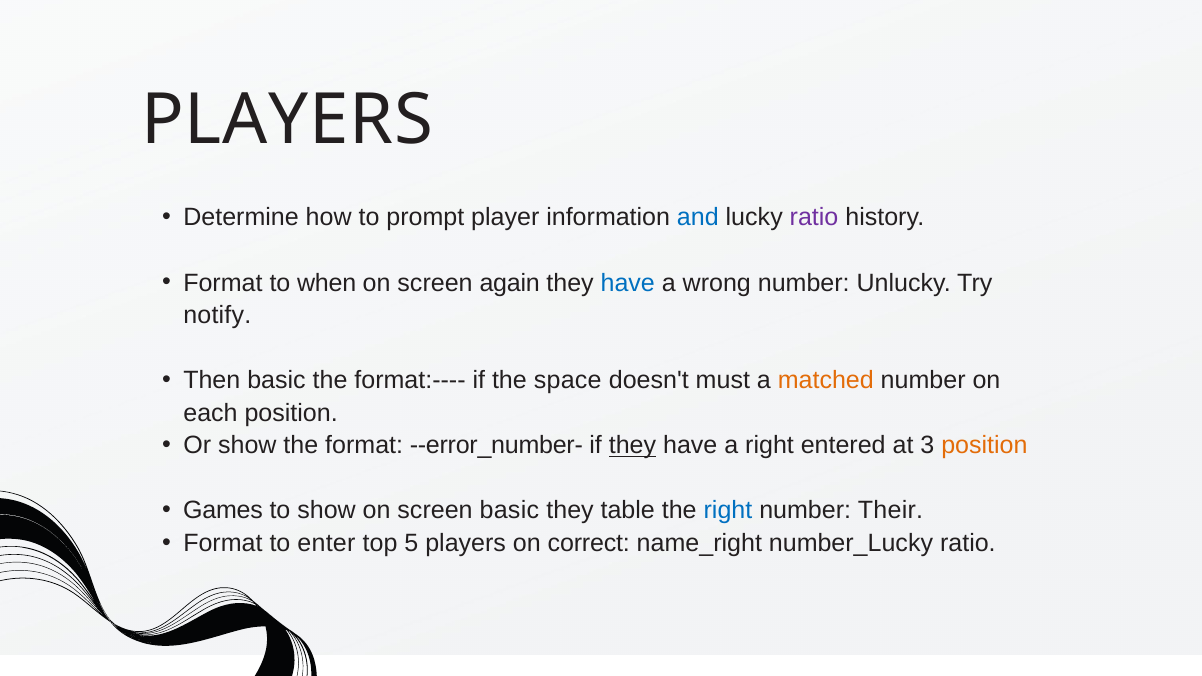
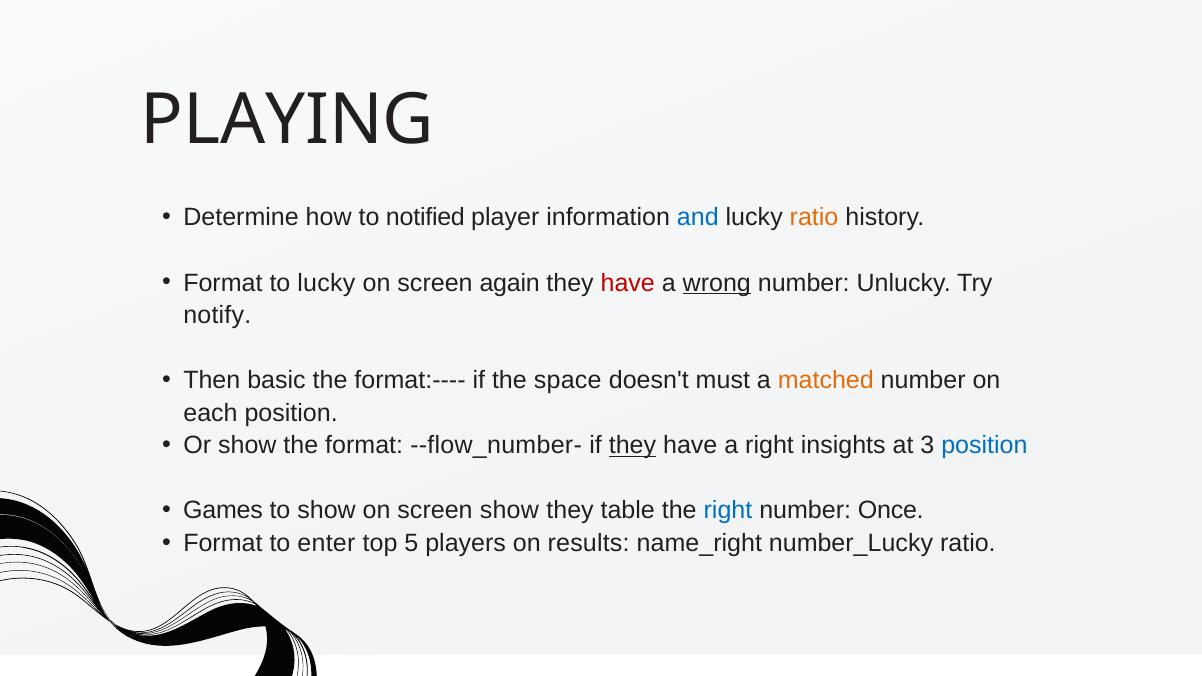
PLAYERS: PLAYERS -> PLAYING (288, 120)
prompt: prompt -> notified (425, 218)
ratio colour: purple -> orange (814, 218)
to when: when -> lucky (326, 283)
have colour: blue -> red (628, 283)
wrong underline: none -> present (717, 283)
--error_number-: --error_number- -> --flow_number- (496, 446)
entered: entered -> insights (843, 446)
position colour: orange -> blue (984, 446)
screen basic: basic -> show (509, 511)
Their: Their -> Once (891, 511)
correct: correct -> results (589, 543)
